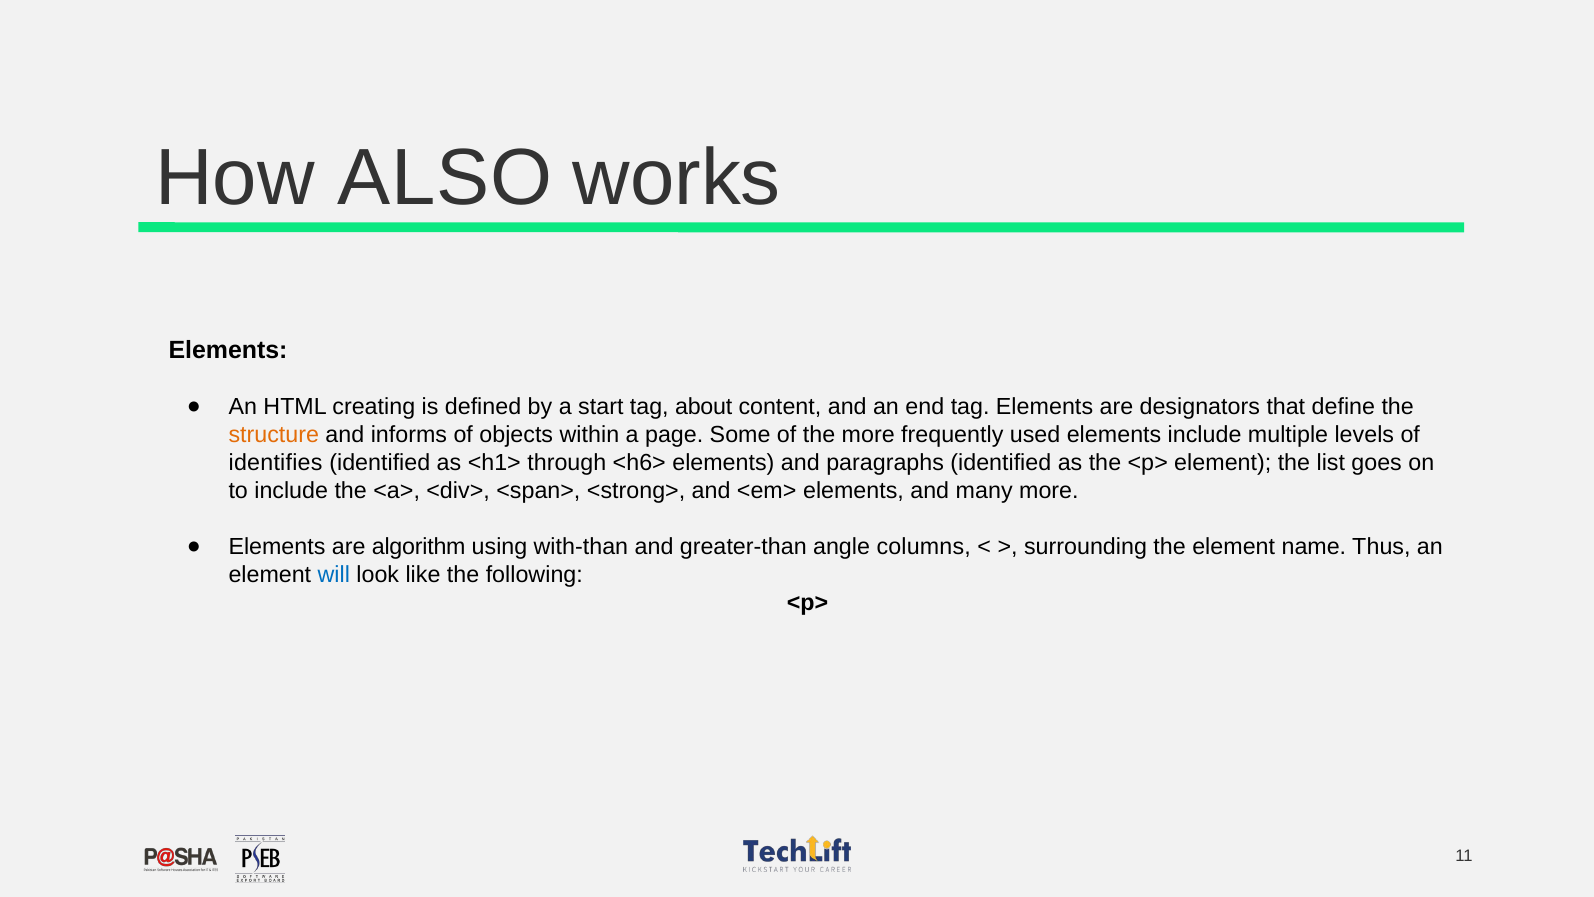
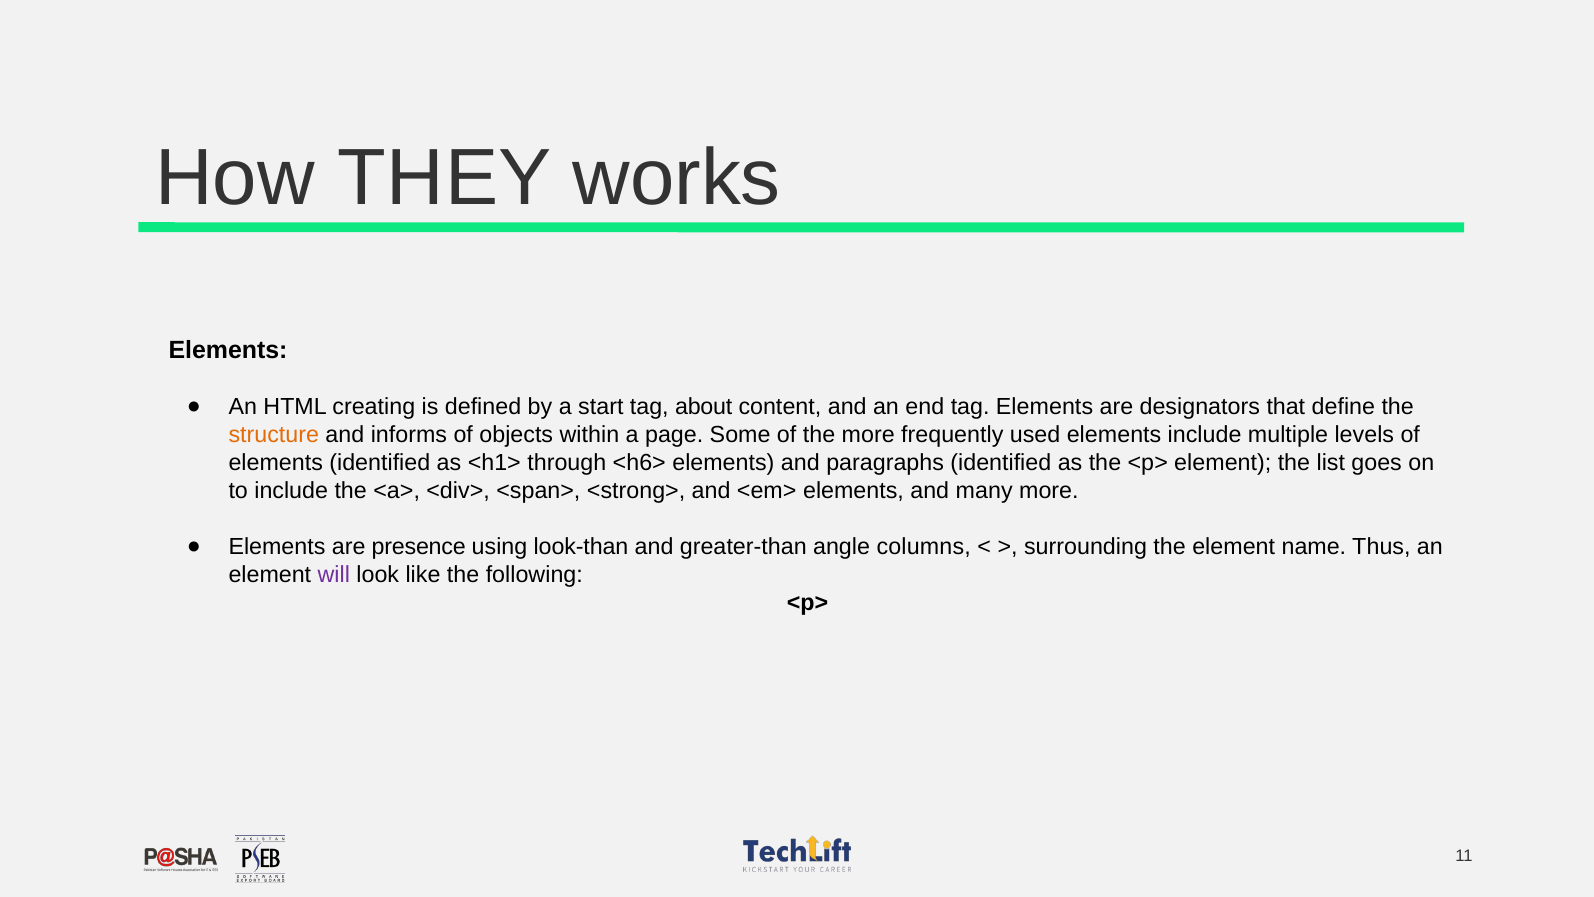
ALSO: ALSO -> THEY (445, 179)
identifies: identifies -> elements (276, 463)
algorithm: algorithm -> presence (419, 546)
with-than: with-than -> look-than (581, 546)
will colour: blue -> purple (334, 574)
